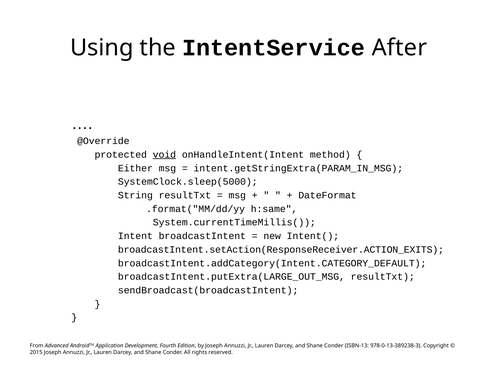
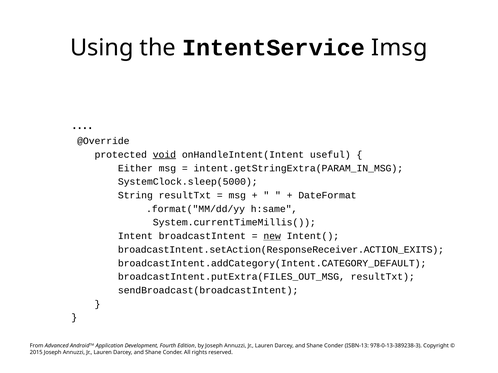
After: After -> Imsg (399, 48)
method: method -> useful (330, 155)
new underline: none -> present (272, 236)
broadcastIntent.putExtra(LARGE_OUT_MSG: broadcastIntent.putExtra(LARGE_OUT_MSG -> broadcastIntent.putExtra(FILES_OUT_MSG (231, 277)
